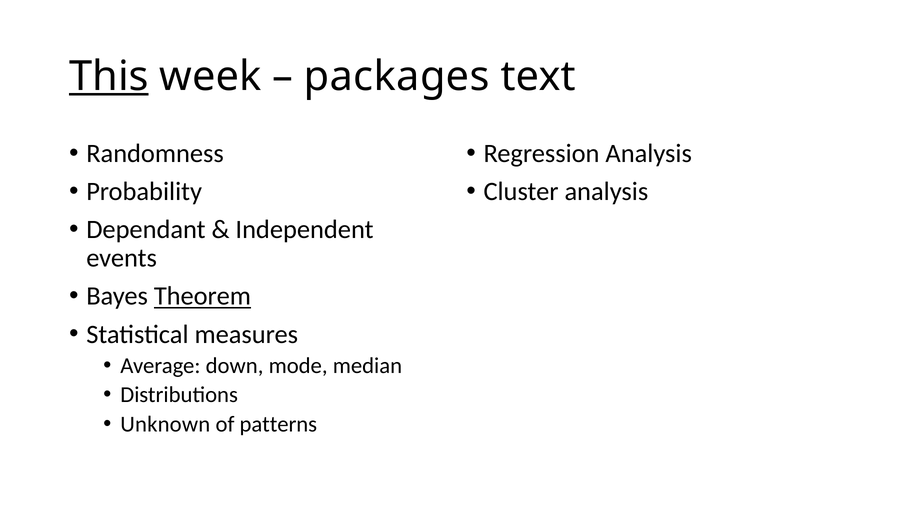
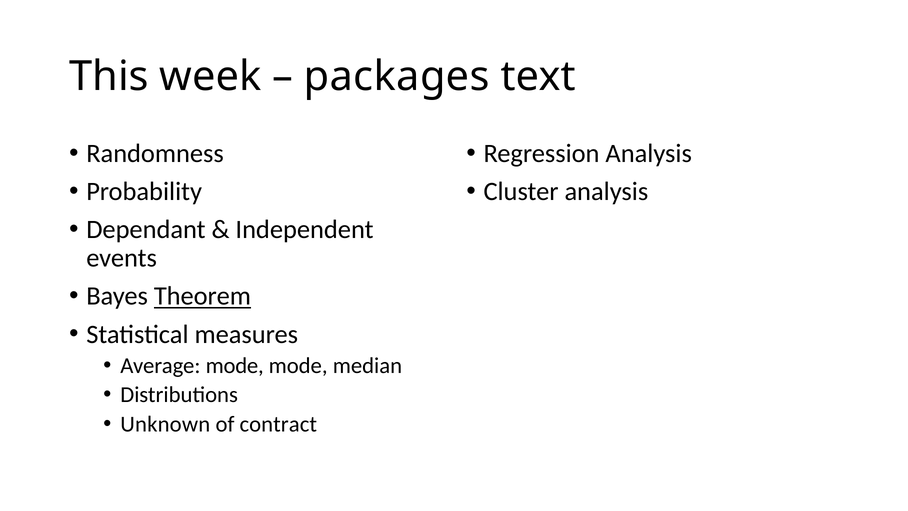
This underline: present -> none (109, 76)
Average down: down -> mode (235, 365)
patterns: patterns -> contract (278, 424)
